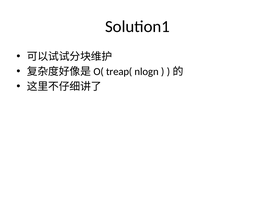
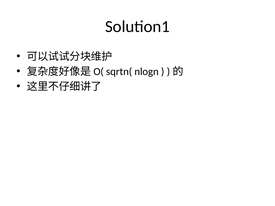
treap(: treap( -> sqrtn( (119, 72)
